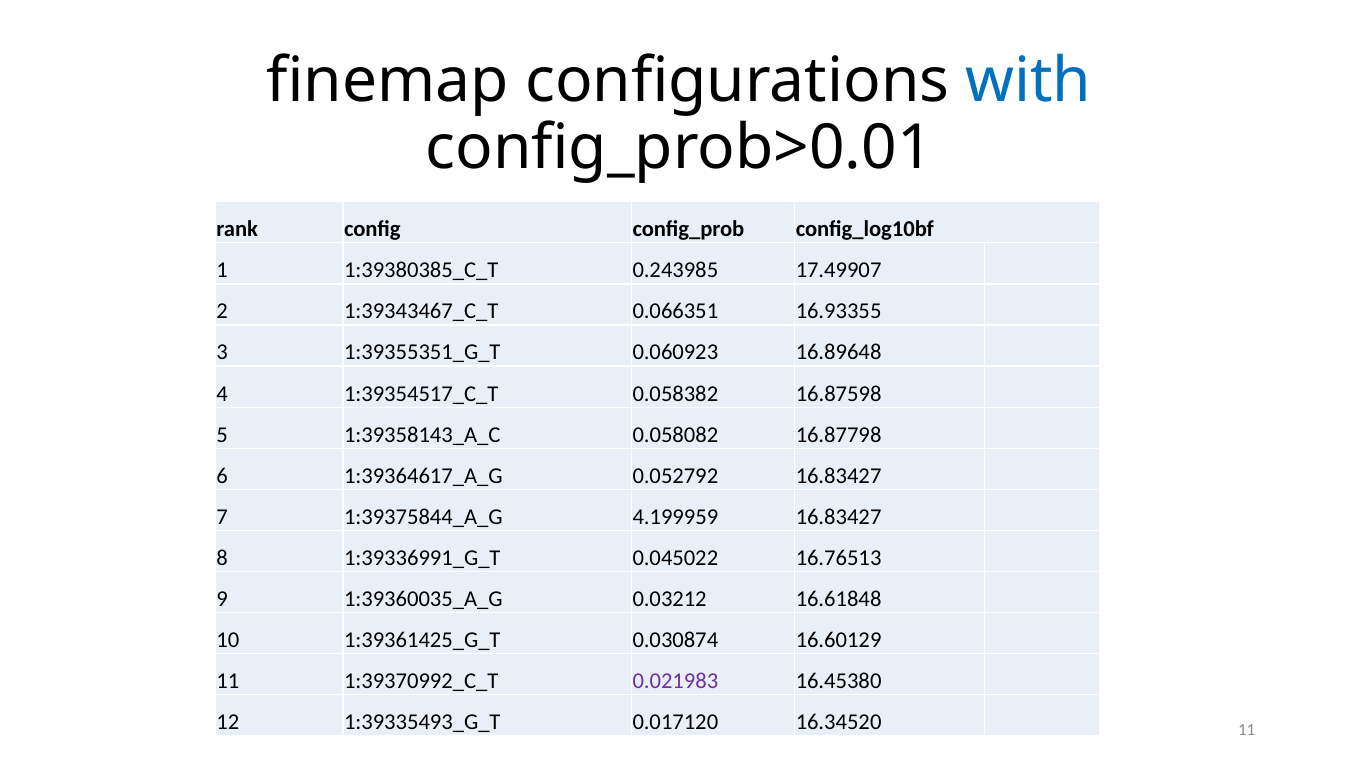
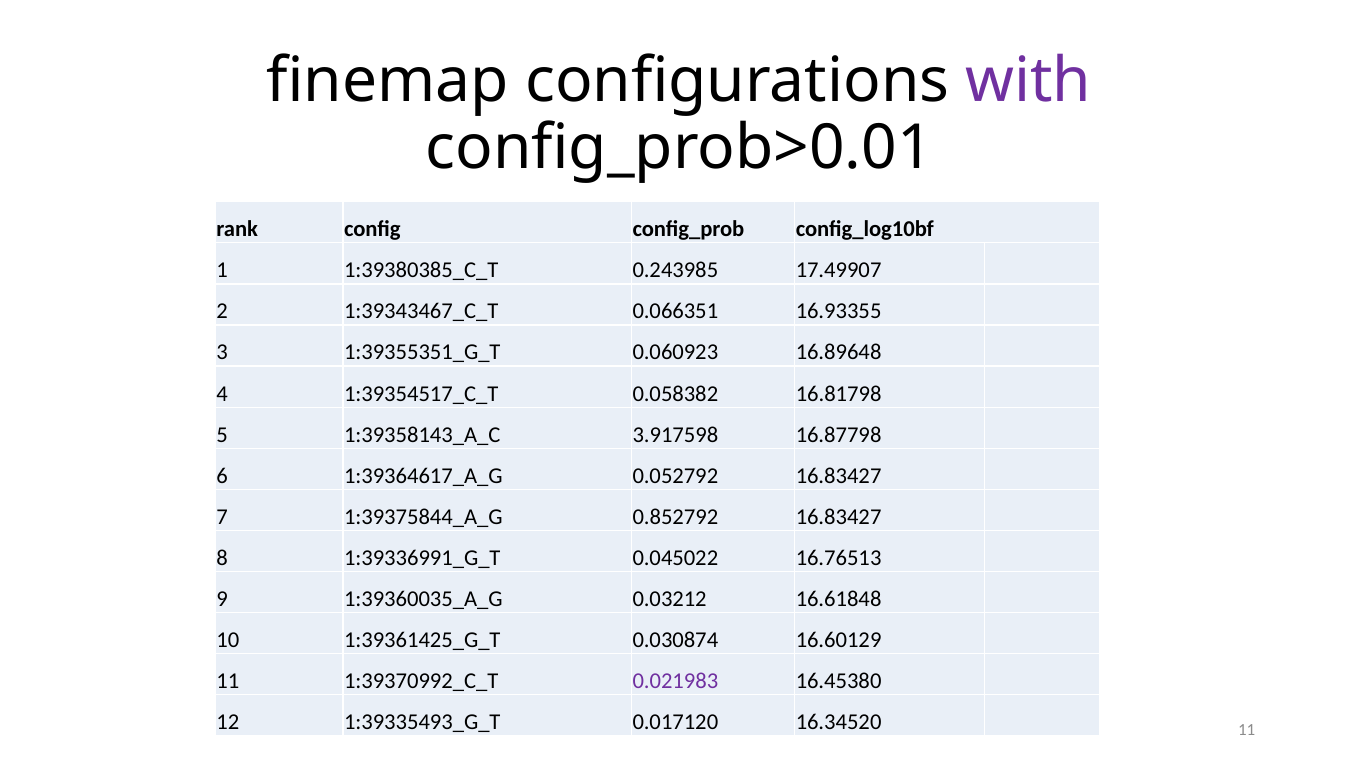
with colour: blue -> purple (1028, 81)
16.87598: 16.87598 -> 16.81798 (839, 394)
0.058082: 0.058082 -> 3.917598 (675, 435)
4.199959: 4.199959 -> 0.852792 (675, 517)
